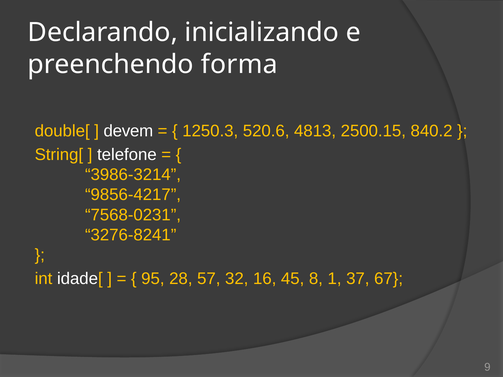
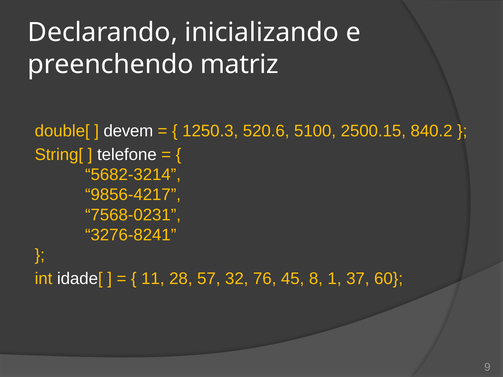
forma: forma -> matriz (239, 64)
4813: 4813 -> 5100 (315, 131)
3986-3214: 3986-3214 -> 5682-3214 (133, 175)
95: 95 -> 11 (153, 279)
16: 16 -> 76 (265, 279)
67: 67 -> 60 (389, 279)
